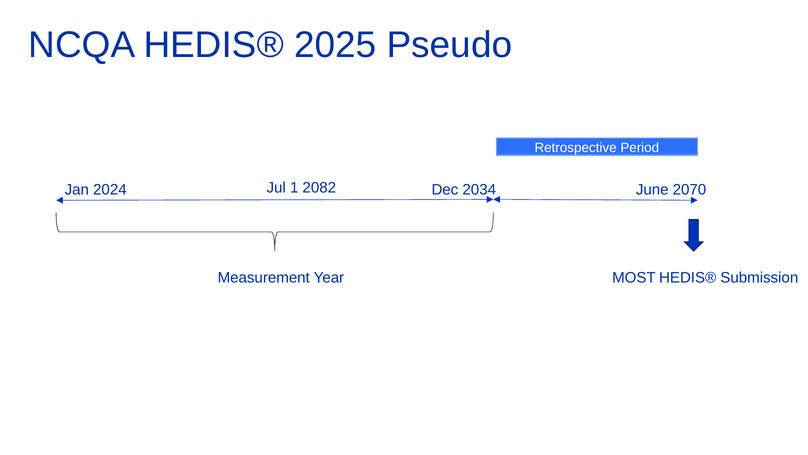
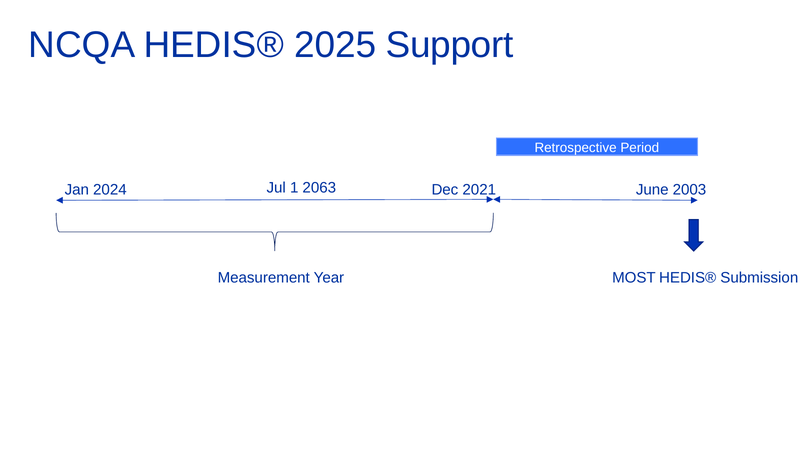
Pseudo: Pseudo -> Support (450, 45)
2082: 2082 -> 2063 (319, 188)
2034: 2034 -> 2021 (479, 190)
2070: 2070 -> 2003 (689, 190)
